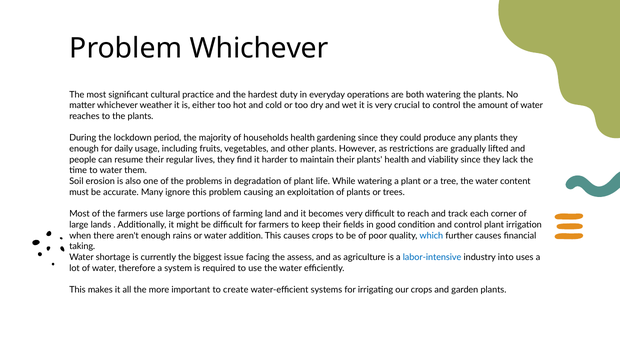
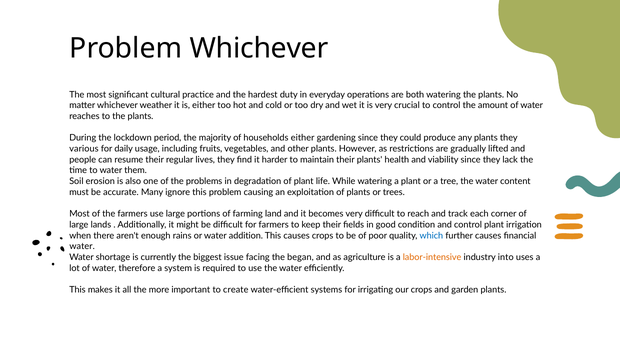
households health: health -> either (303, 138)
enough: enough -> various (84, 149)
taking: taking -> water (82, 246)
assess: assess -> began (300, 257)
labor-intensive colour: blue -> orange (432, 257)
